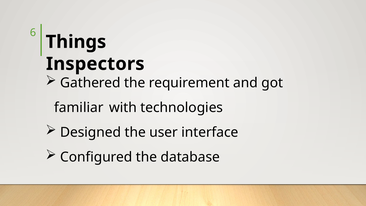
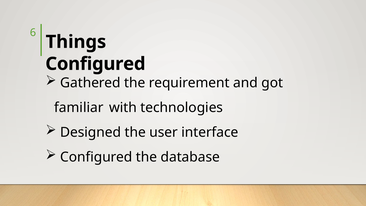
Inspectors: Inspectors -> Configured (95, 64)
